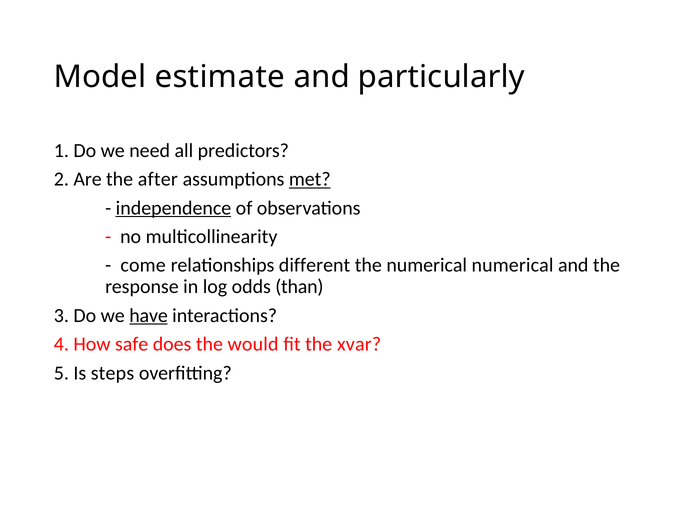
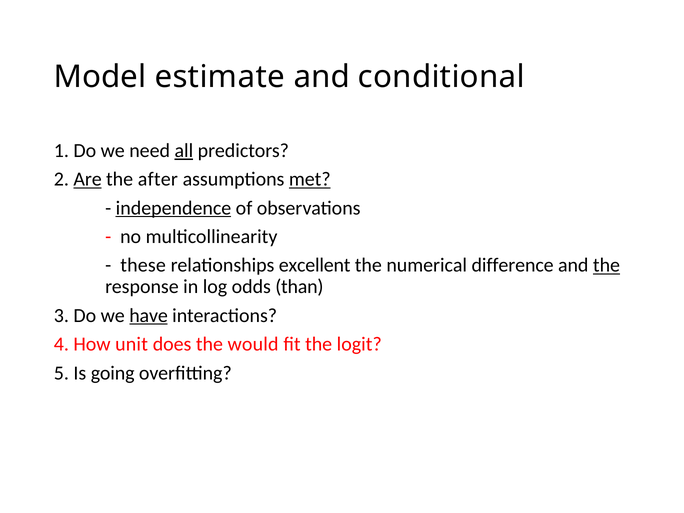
particularly: particularly -> conditional (441, 77)
all underline: none -> present (184, 151)
Are underline: none -> present (88, 179)
come: come -> these (143, 265)
different: different -> excellent (315, 265)
numerical numerical: numerical -> difference (513, 265)
the underline: none -> present (607, 265)
safe: safe -> unit (132, 344)
xvar: xvar -> logit (359, 344)
steps: steps -> going (113, 373)
